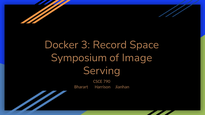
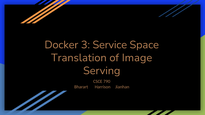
Record: Record -> Service (110, 45)
Symposium: Symposium -> Translation (79, 58)
